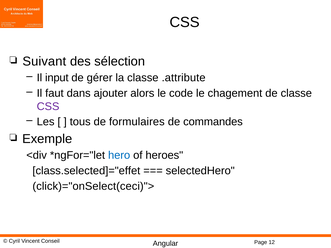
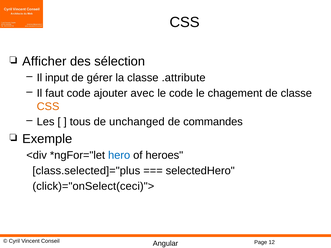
Suivant: Suivant -> Afficher (44, 61)
faut dans: dans -> code (79, 93)
alors: alors -> avec (142, 93)
CSS colour: purple -> orange (48, 107)
formulaires: formulaires -> unchanged (137, 122)
class.selected]="effet: class.selected]="effet -> class.selected]="plus (86, 171)
